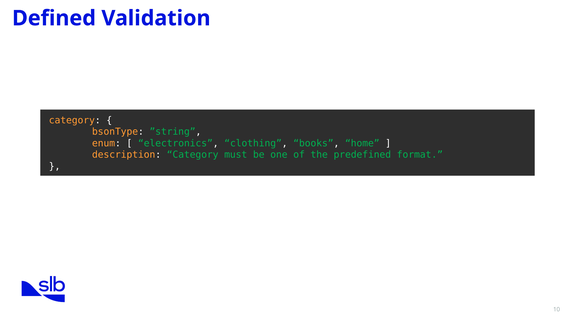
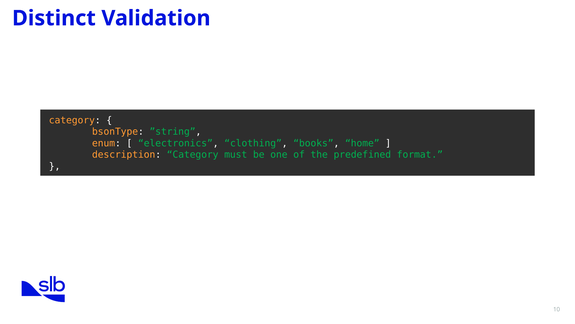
Defined: Defined -> Distinct (54, 18)
